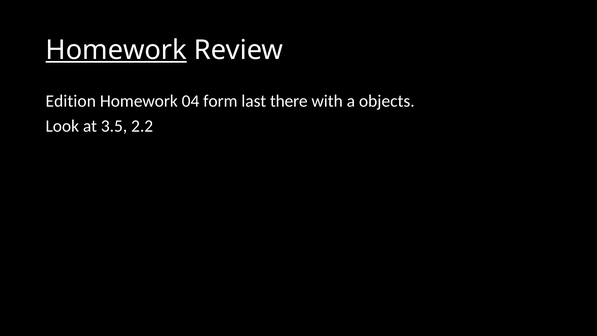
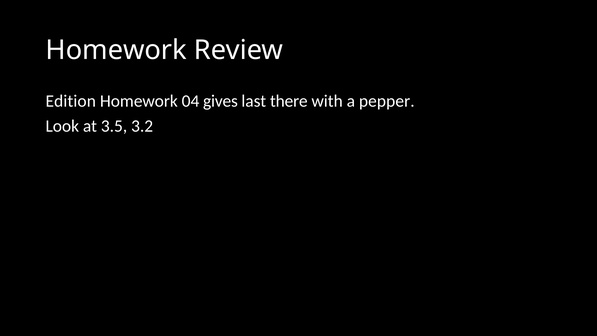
Homework underline: present -> none (116, 50)
form: form -> gives (220, 101)
objects: objects -> pepper (387, 101)
2.2: 2.2 -> 3.2 (142, 126)
